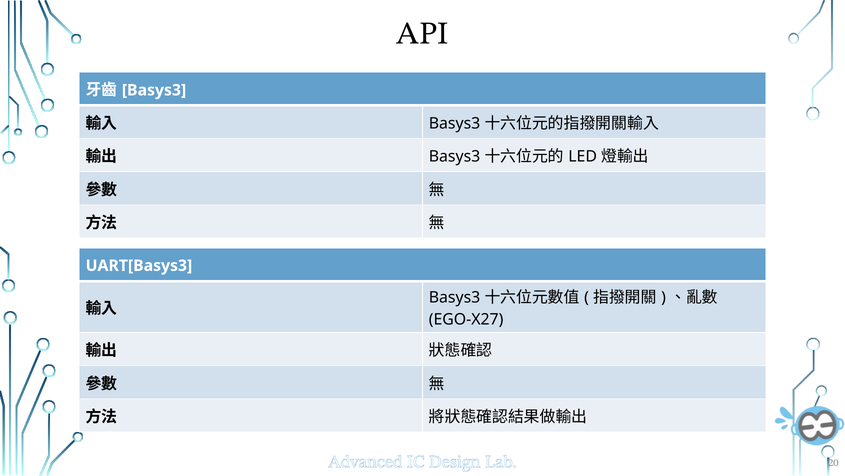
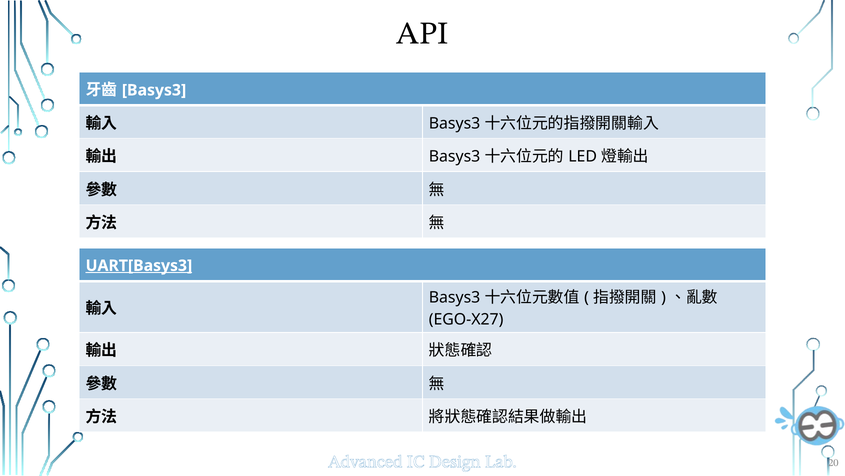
UART[Basys3 underline: none -> present (139, 265)
